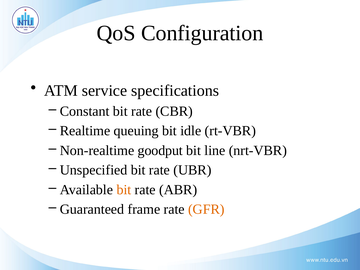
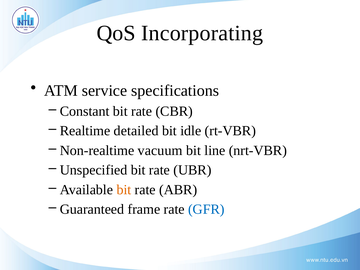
Configuration: Configuration -> Incorporating (202, 33)
queuing: queuing -> detailed (136, 131)
goodput: goodput -> vacuum (160, 150)
GFR colour: orange -> blue (206, 209)
